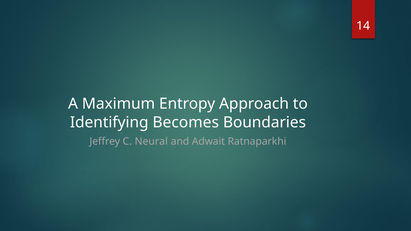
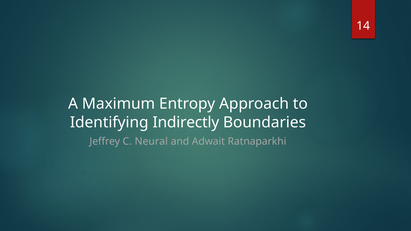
Becomes: Becomes -> Indirectly (186, 122)
